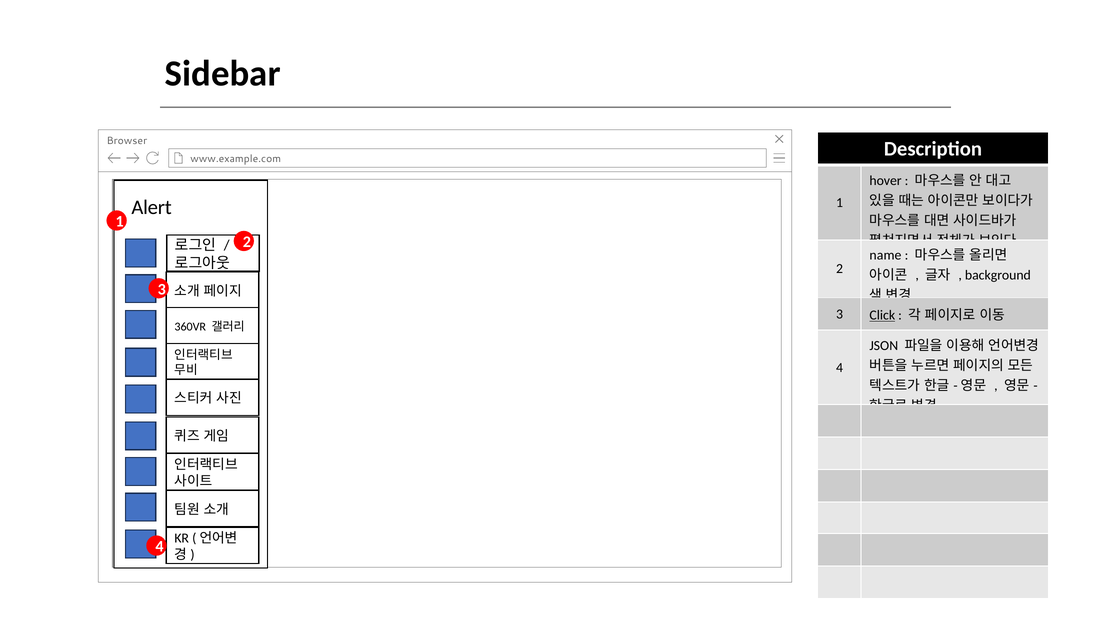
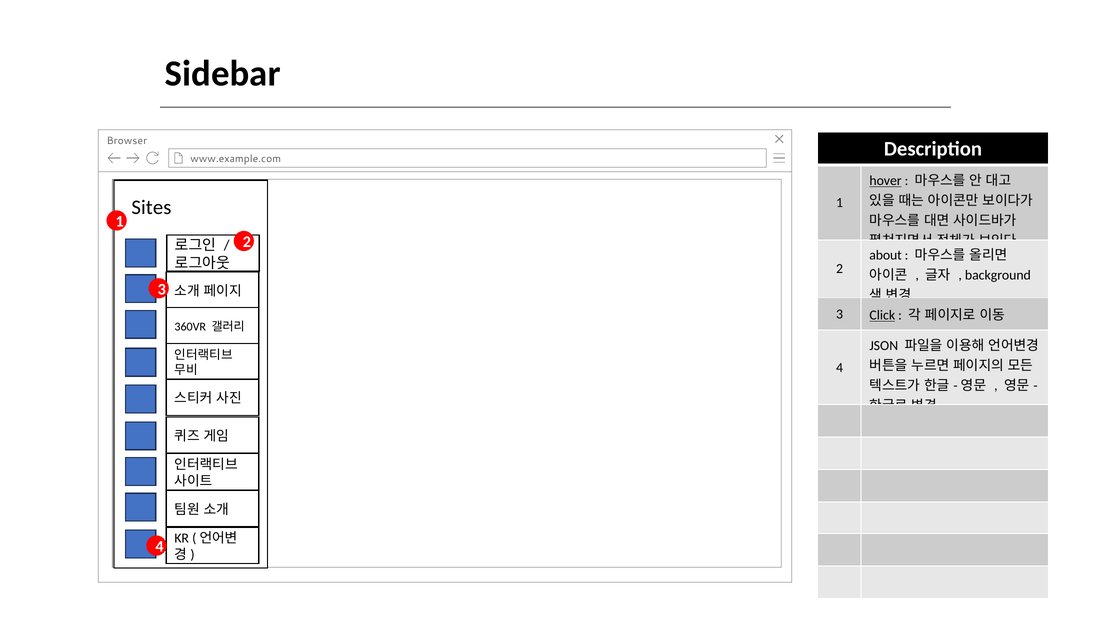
hover underline: none -> present (886, 181)
Alert: Alert -> Sites (151, 208)
name: name -> about (886, 255)
